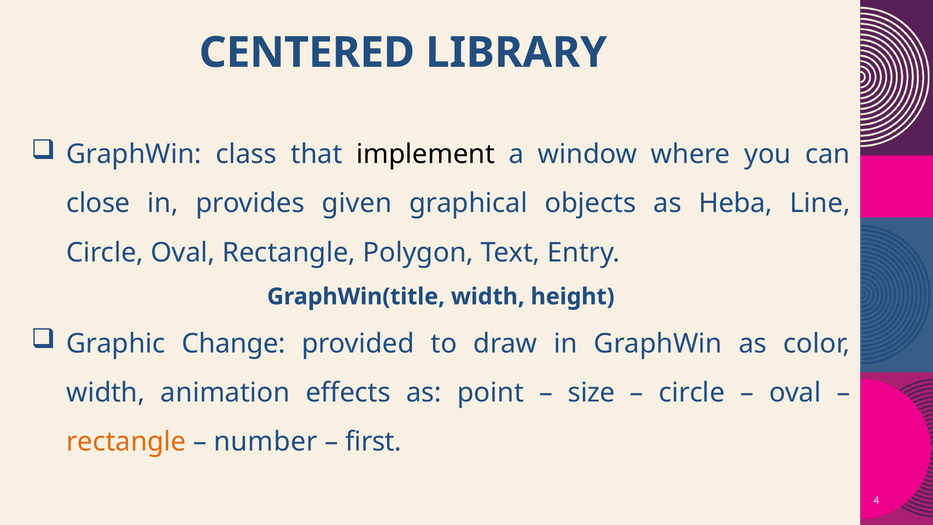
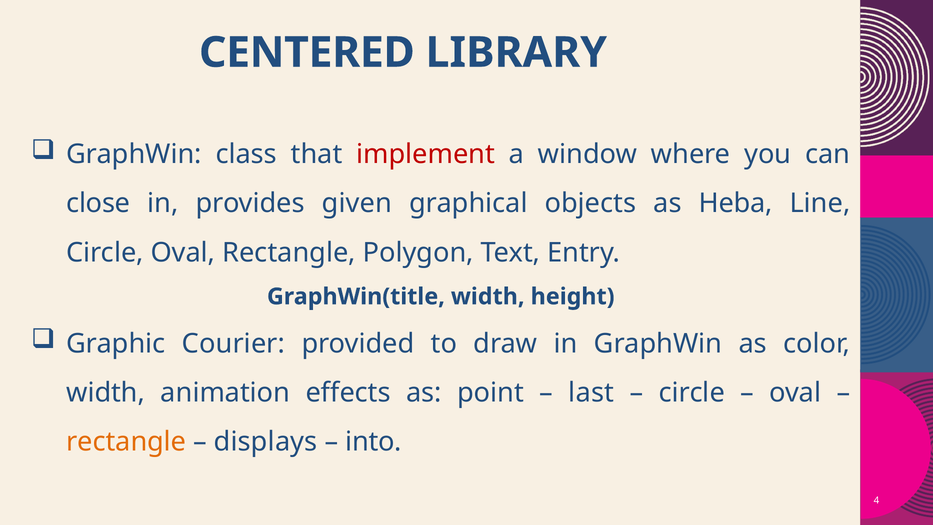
implement colour: black -> red (426, 154)
Change: Change -> Courier (233, 343)
size: size -> last (591, 392)
number: number -> displays (266, 441)
first: first -> into (373, 441)
